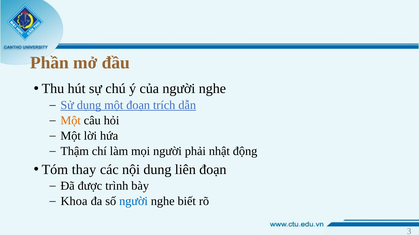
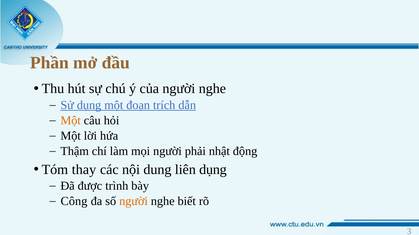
liên đoạn: đoạn -> dụng (213, 170)
Khoa: Khoa -> Công (74, 202)
người colour: blue -> orange (134, 202)
